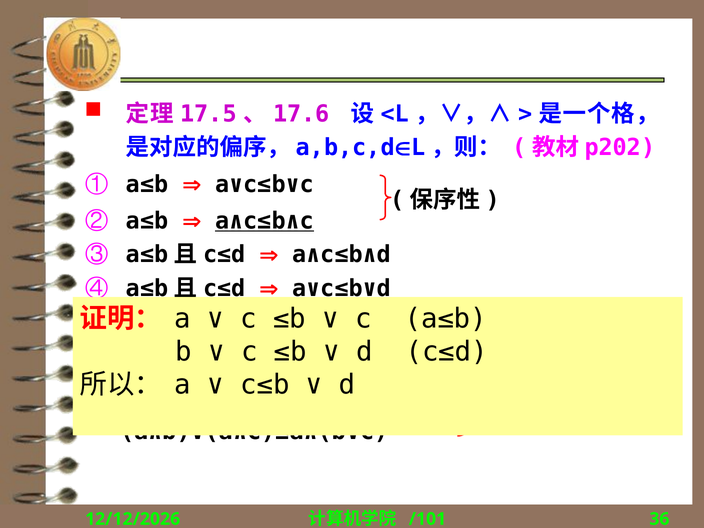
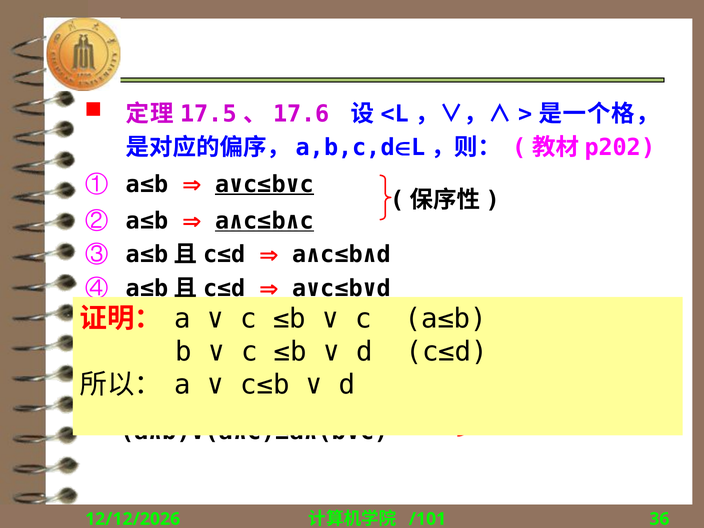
a∨c≤b∨c underline: none -> present (265, 184)
